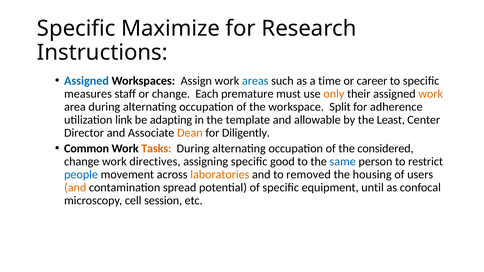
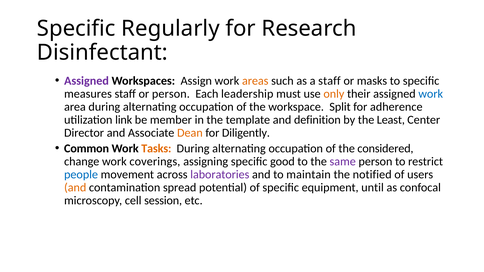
Maximize: Maximize -> Regularly (171, 29)
Instructions: Instructions -> Disinfectant (102, 53)
Assigned colour: blue -> purple (86, 81)
areas colour: blue -> orange (255, 81)
a time: time -> staff (329, 81)
career: career -> masks (372, 81)
or change: change -> person (171, 94)
premature: premature -> leadership (247, 94)
work colour: orange -> blue (431, 94)
adapting: adapting -> member (171, 120)
allowable: allowable -> definition (317, 120)
directives: directives -> coverings (155, 162)
same colour: blue -> purple (343, 162)
laboratories colour: orange -> purple (220, 175)
removed: removed -> maintain (309, 175)
housing: housing -> notified (372, 175)
